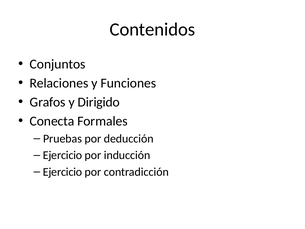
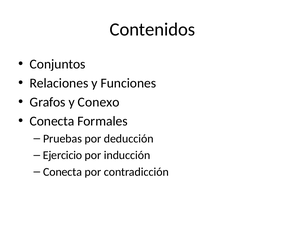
Dirigido: Dirigido -> Conexo (99, 102)
Ejercicio: Ejercicio -> Conecta (63, 172)
